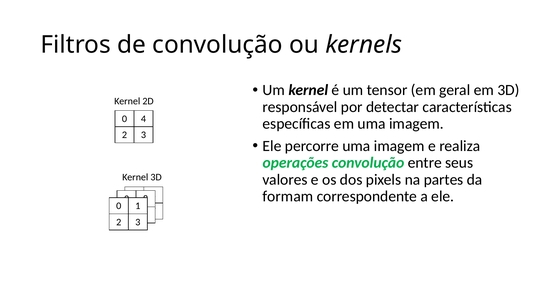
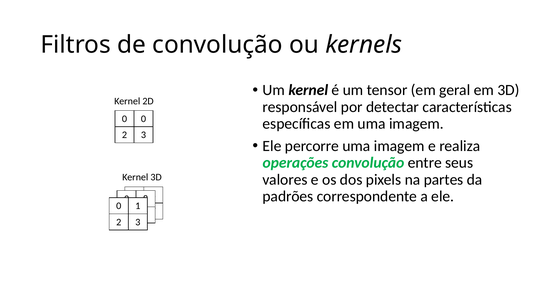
0 4: 4 -> 0 (143, 119)
formam: formam -> padrões (288, 196)
